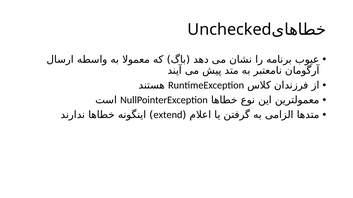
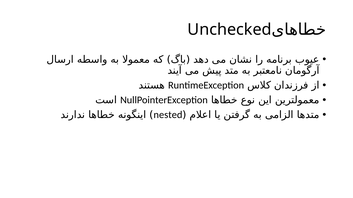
extend: extend -> nested (168, 115)
